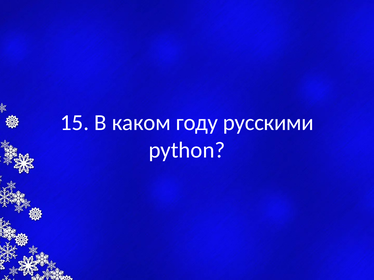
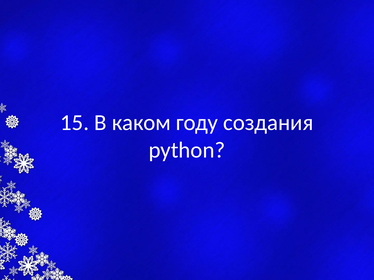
русскими: русскими -> создания (268, 123)
